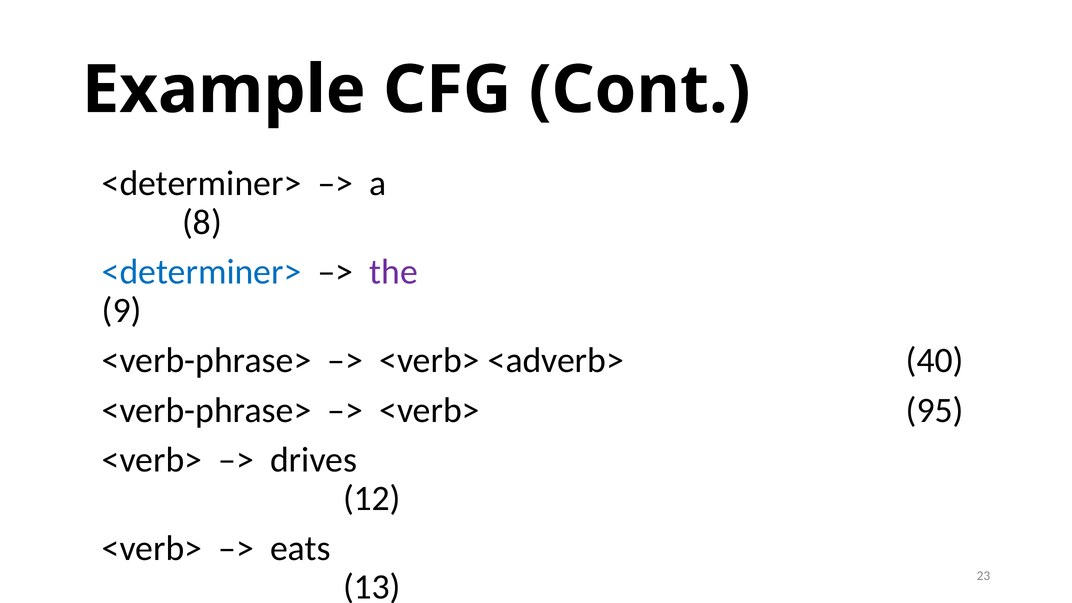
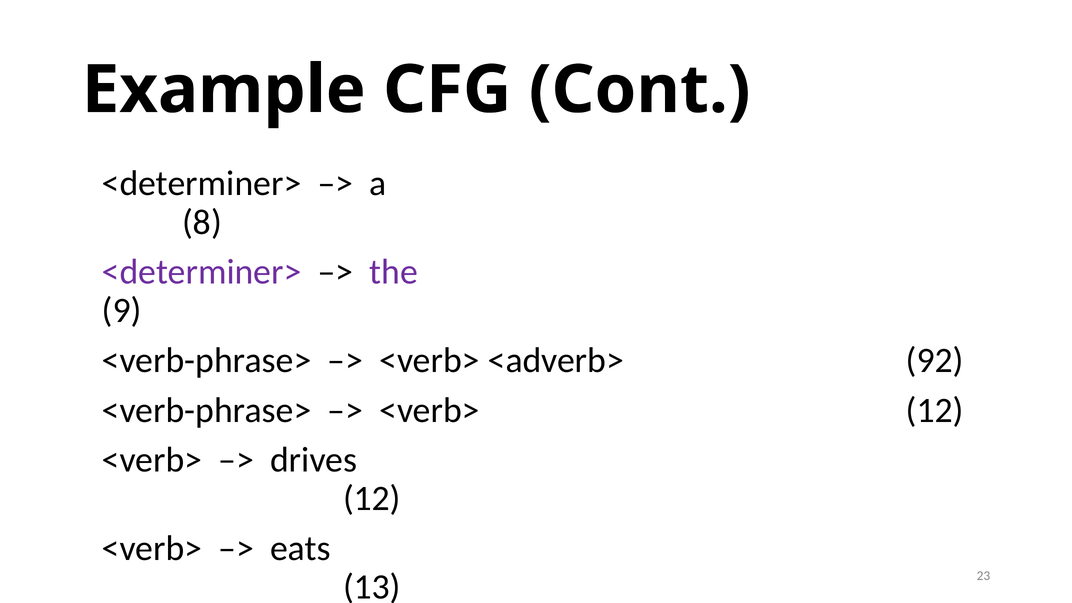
<determiner> colour: blue -> purple (202, 272)
40: 40 -> 92 (935, 360)
<verb> 95: 95 -> 12 (935, 410)
